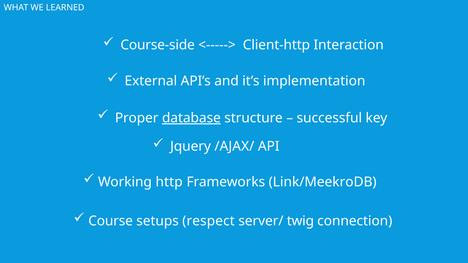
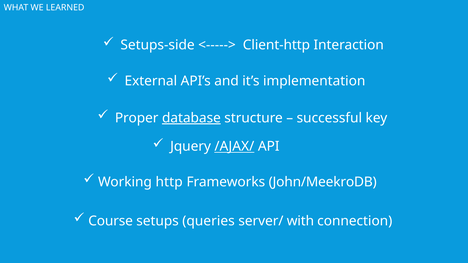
Course-side: Course-side -> Setups-side (158, 45)
/AJAX/ underline: none -> present (234, 147)
Link/MeekroDB: Link/MeekroDB -> John/MeekroDB (323, 182)
respect: respect -> queries (209, 221)
twig: twig -> with (300, 221)
